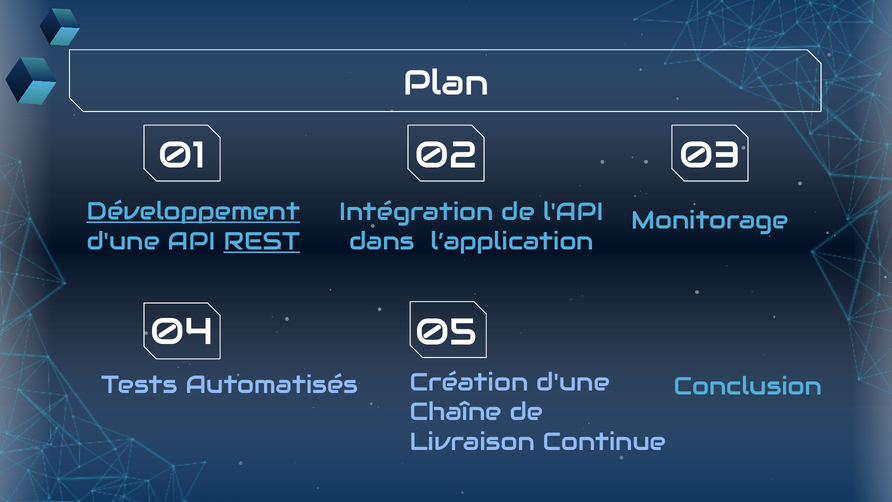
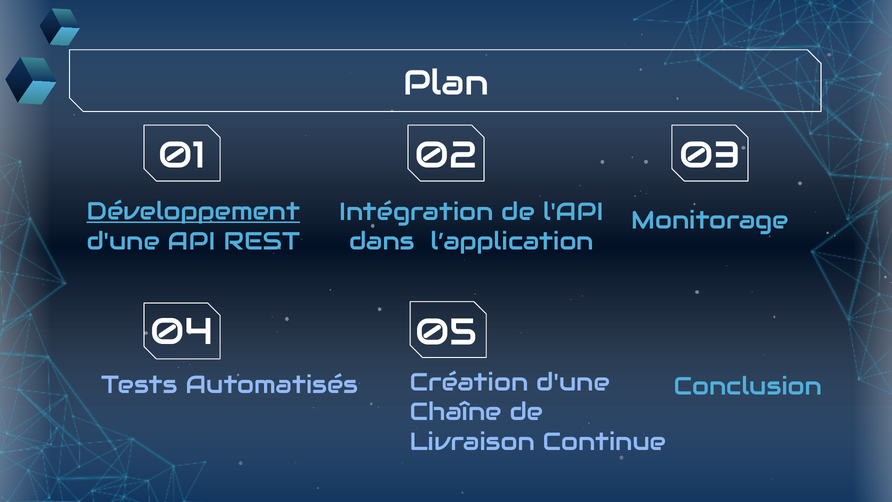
REST underline: present -> none (262, 241)
